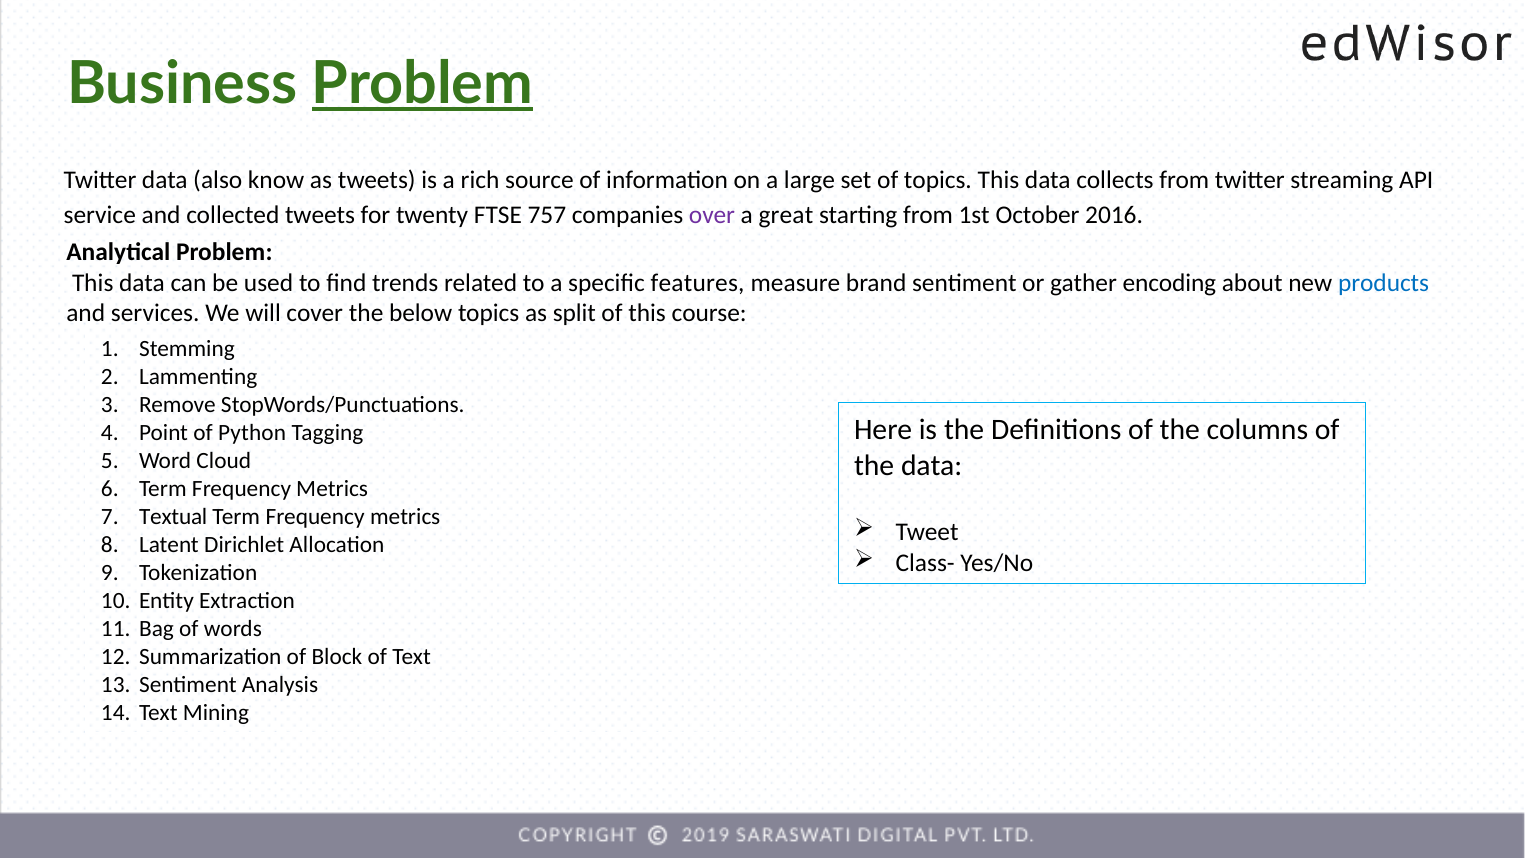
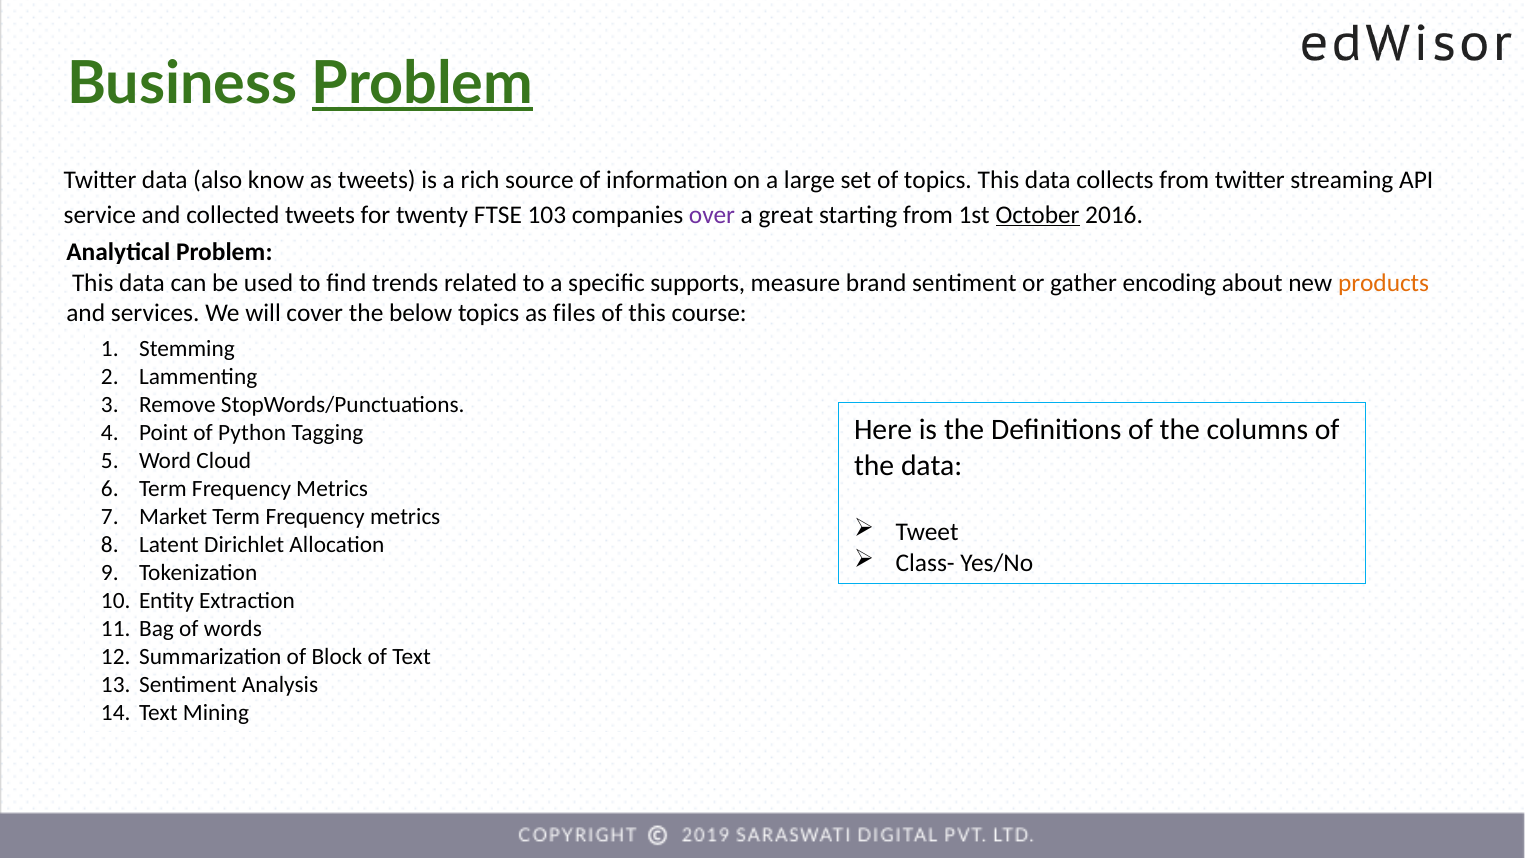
757: 757 -> 103 (547, 215)
October underline: none -> present (1038, 215)
features: features -> supports (698, 283)
products colour: blue -> orange (1384, 283)
split: split -> files (574, 314)
Textual: Textual -> Market (173, 517)
